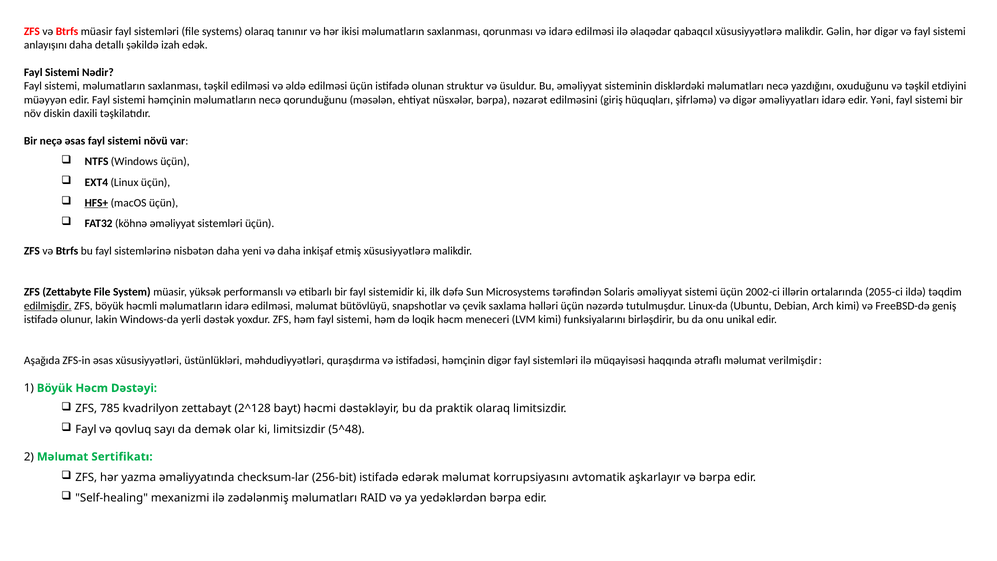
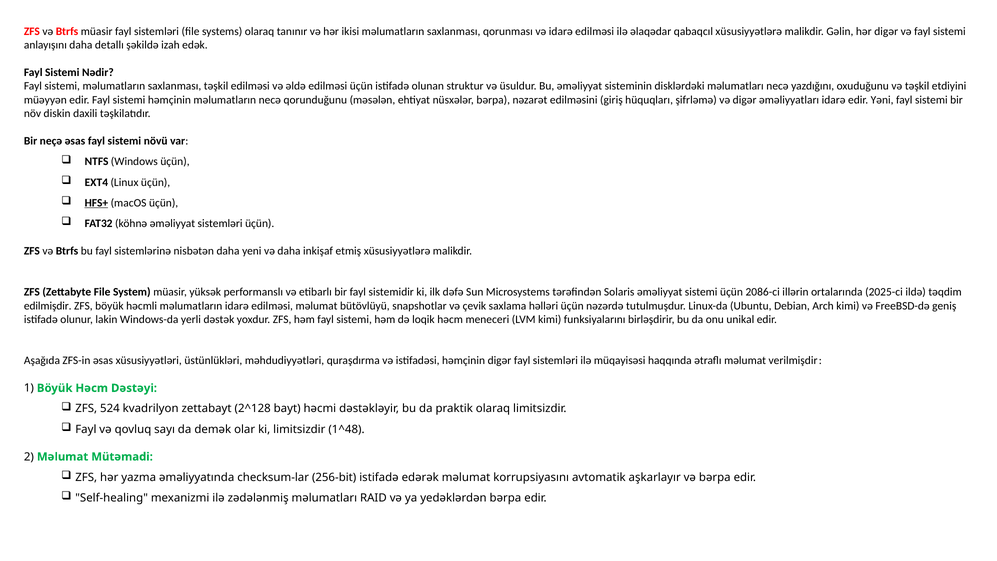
2002-ci: 2002-ci -> 2086-ci (763, 292)
2055-ci: 2055-ci -> 2025-ci (884, 292)
edilmişdir underline: present -> none (48, 306)
785: 785 -> 524 (110, 409)
5^48: 5^48 -> 1^48 (346, 429)
Sertifikatı: Sertifikatı -> Mütəmadi (122, 457)
